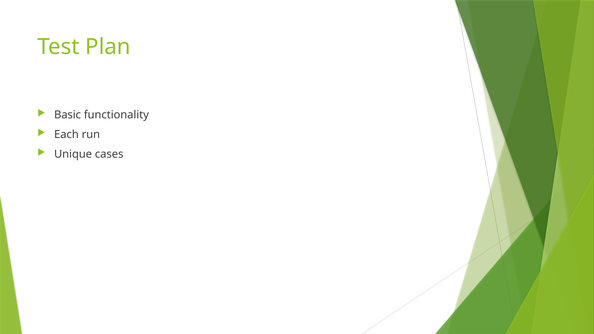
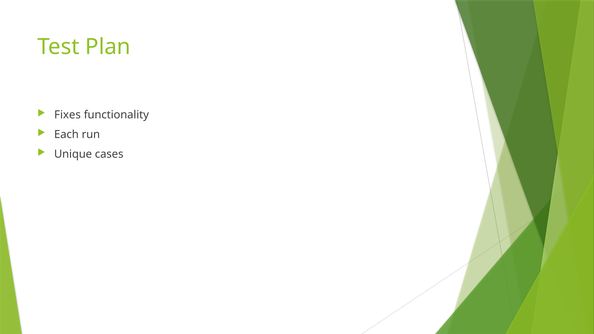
Basic: Basic -> Fixes (67, 115)
